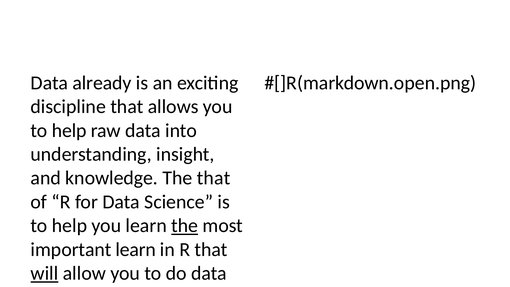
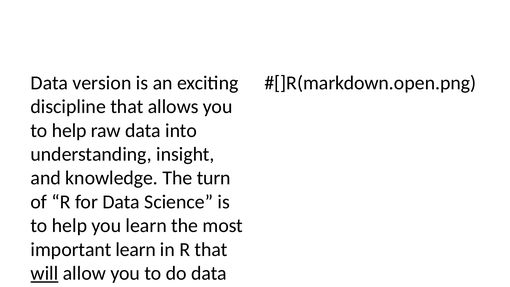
already: already -> version (102, 83)
The that: that -> turn (214, 178)
the underline: present -> none (185, 226)
